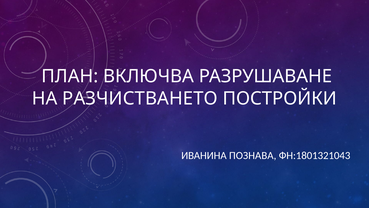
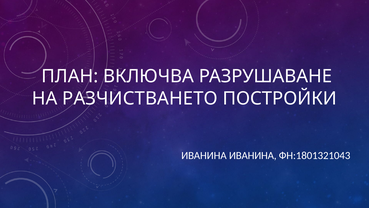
ИВАНИНА ПОЗНАВА: ПОЗНАВА -> ИВАНИНА (253, 155)
